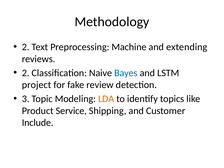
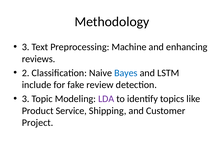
2: 2 -> 3 (26, 47)
extending: extending -> enhancing (187, 47)
project: project -> include (37, 85)
LDA colour: orange -> purple (106, 99)
Include: Include -> Project (38, 123)
